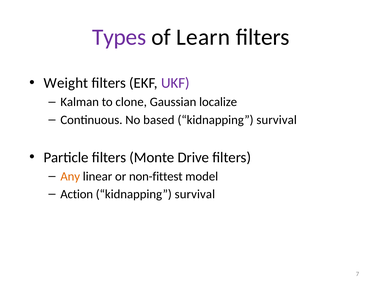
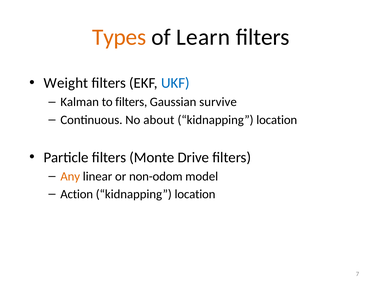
Types colour: purple -> orange (119, 37)
UKF colour: purple -> blue (175, 83)
to clone: clone -> filters (131, 102)
localize: localize -> survive (218, 102)
based: based -> about (159, 120)
survival: survival -> location (277, 120)
non-fittest: non-fittest -> non-odom (156, 176)
survival: survival -> location (195, 194)
